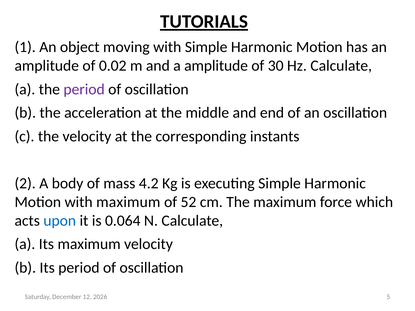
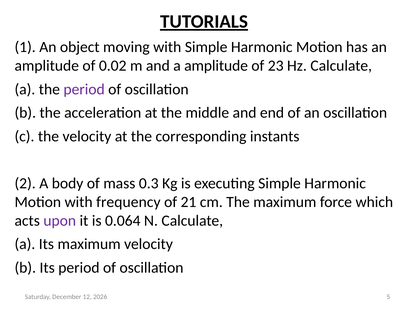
30: 30 -> 23 (276, 66)
4.2: 4.2 -> 0.3 (149, 183)
with maximum: maximum -> frequency (128, 202)
52: 52 -> 21 (188, 202)
upon colour: blue -> purple (60, 221)
